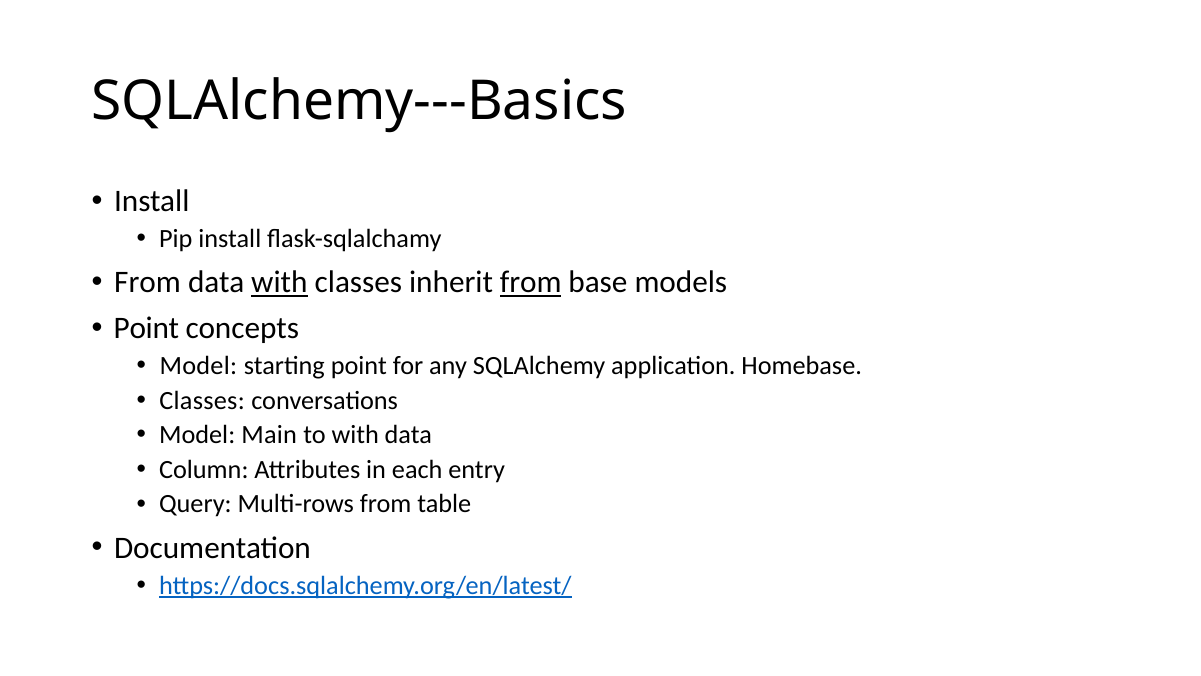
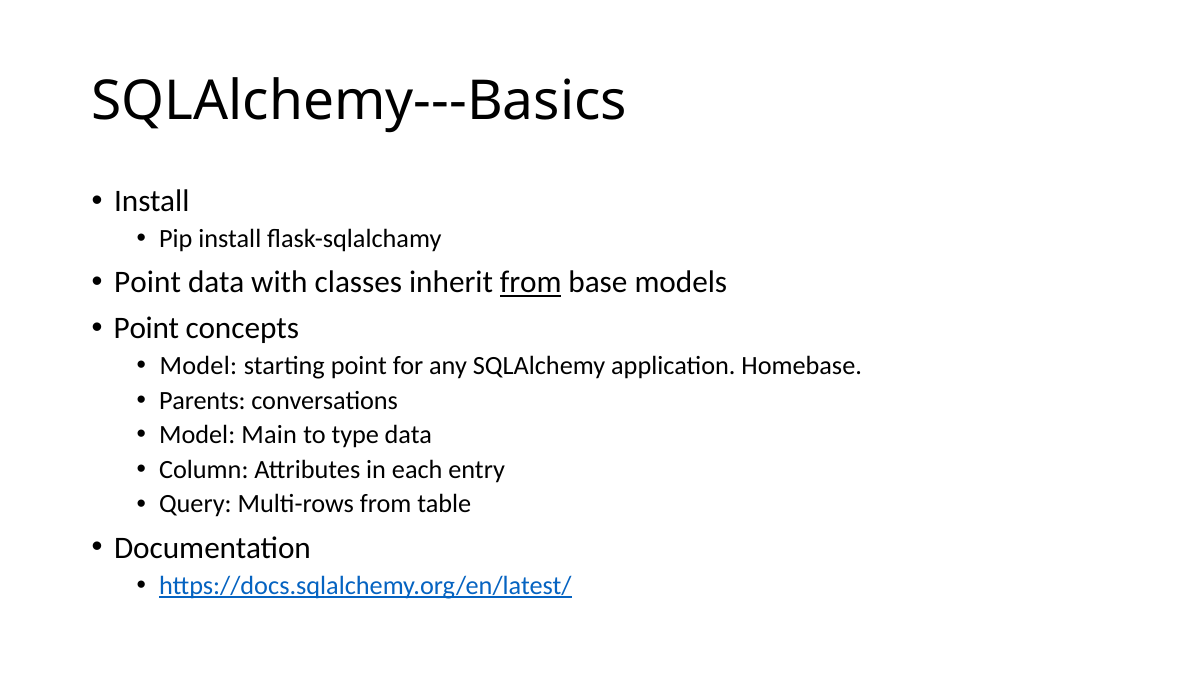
From: From -> Point (148, 282)
with underline: present -> none (279, 282)
Classes: Classes -> Parents (202, 400)
to with: with -> type (355, 435)
